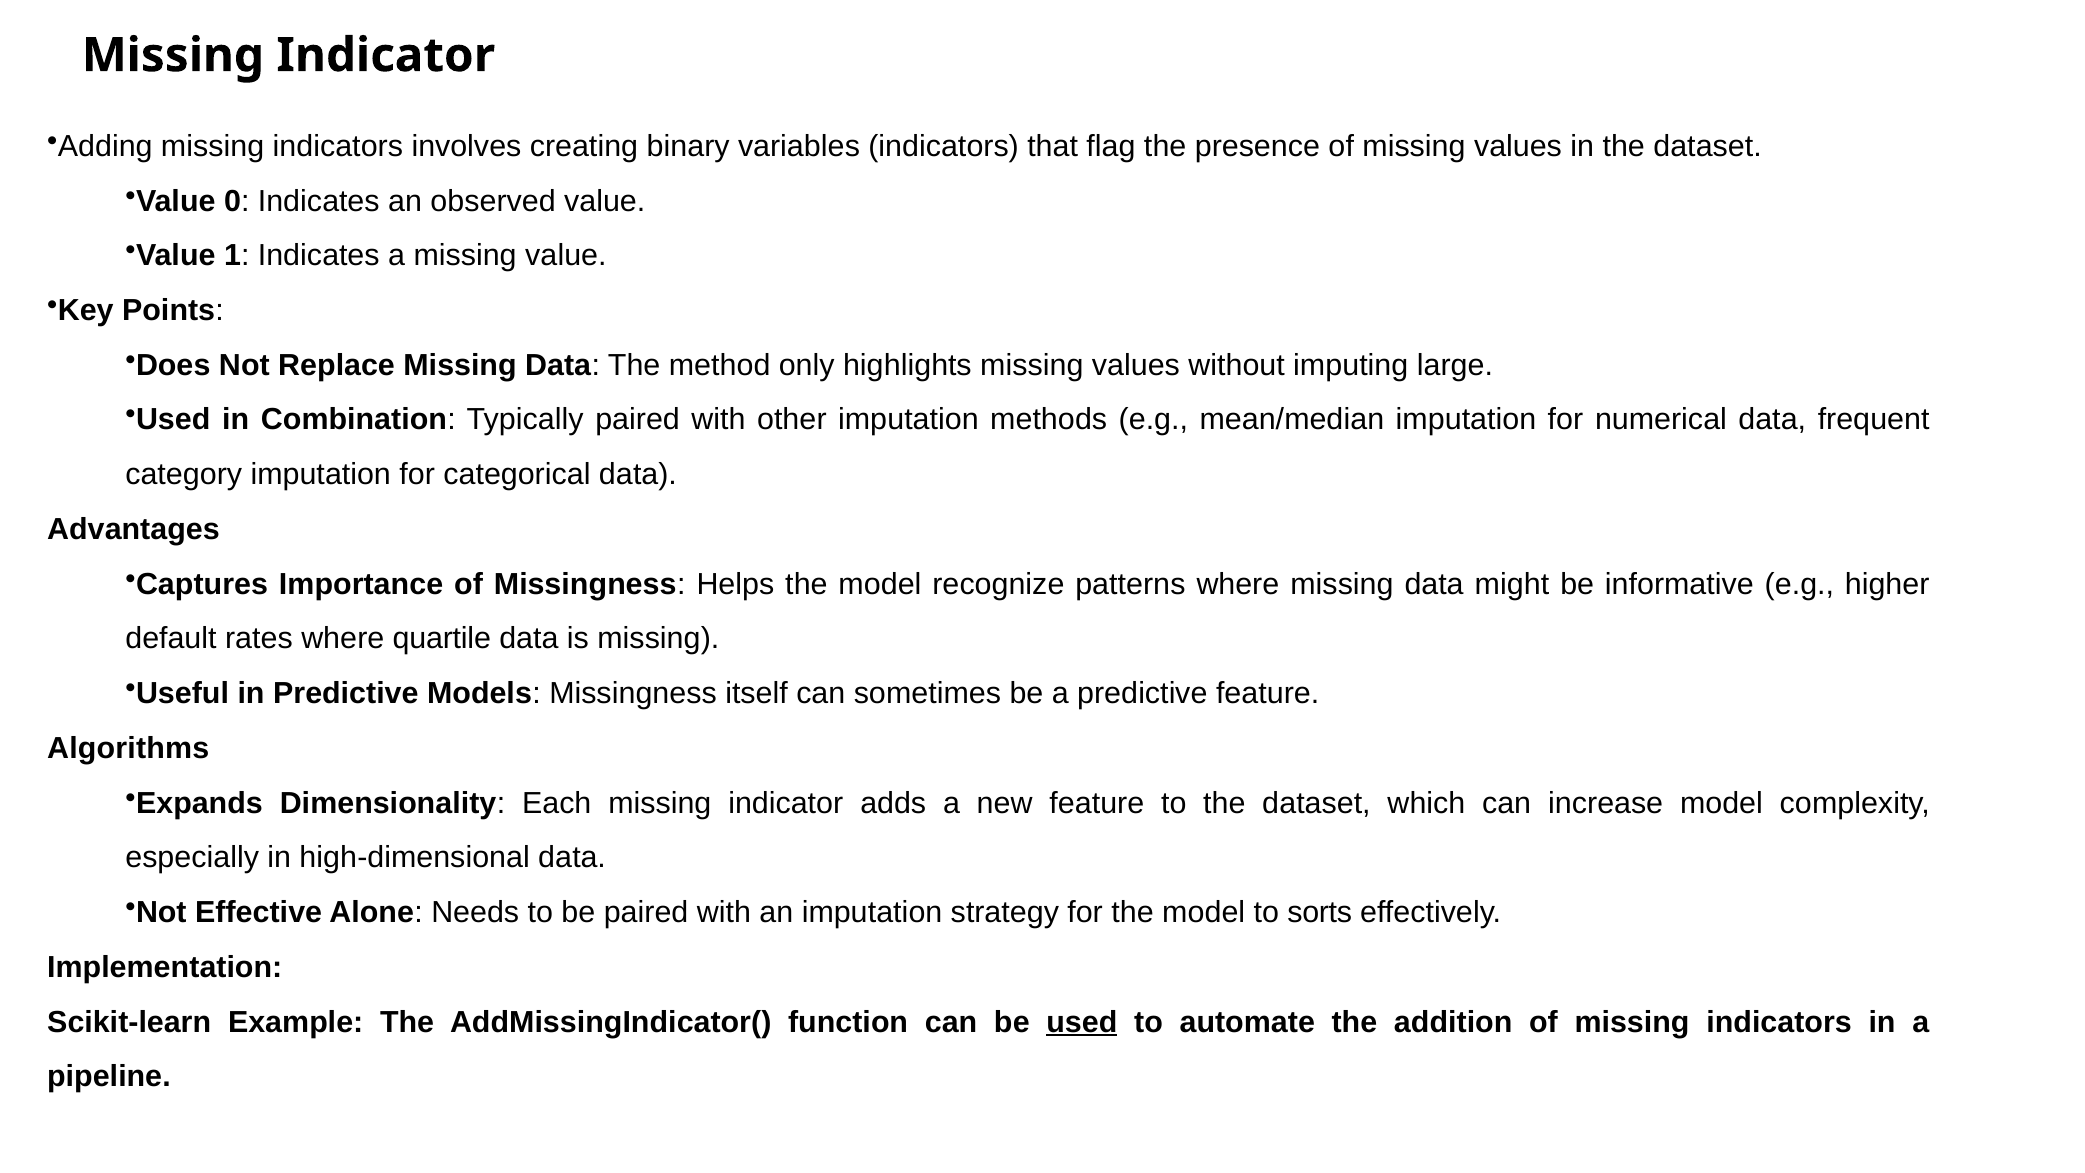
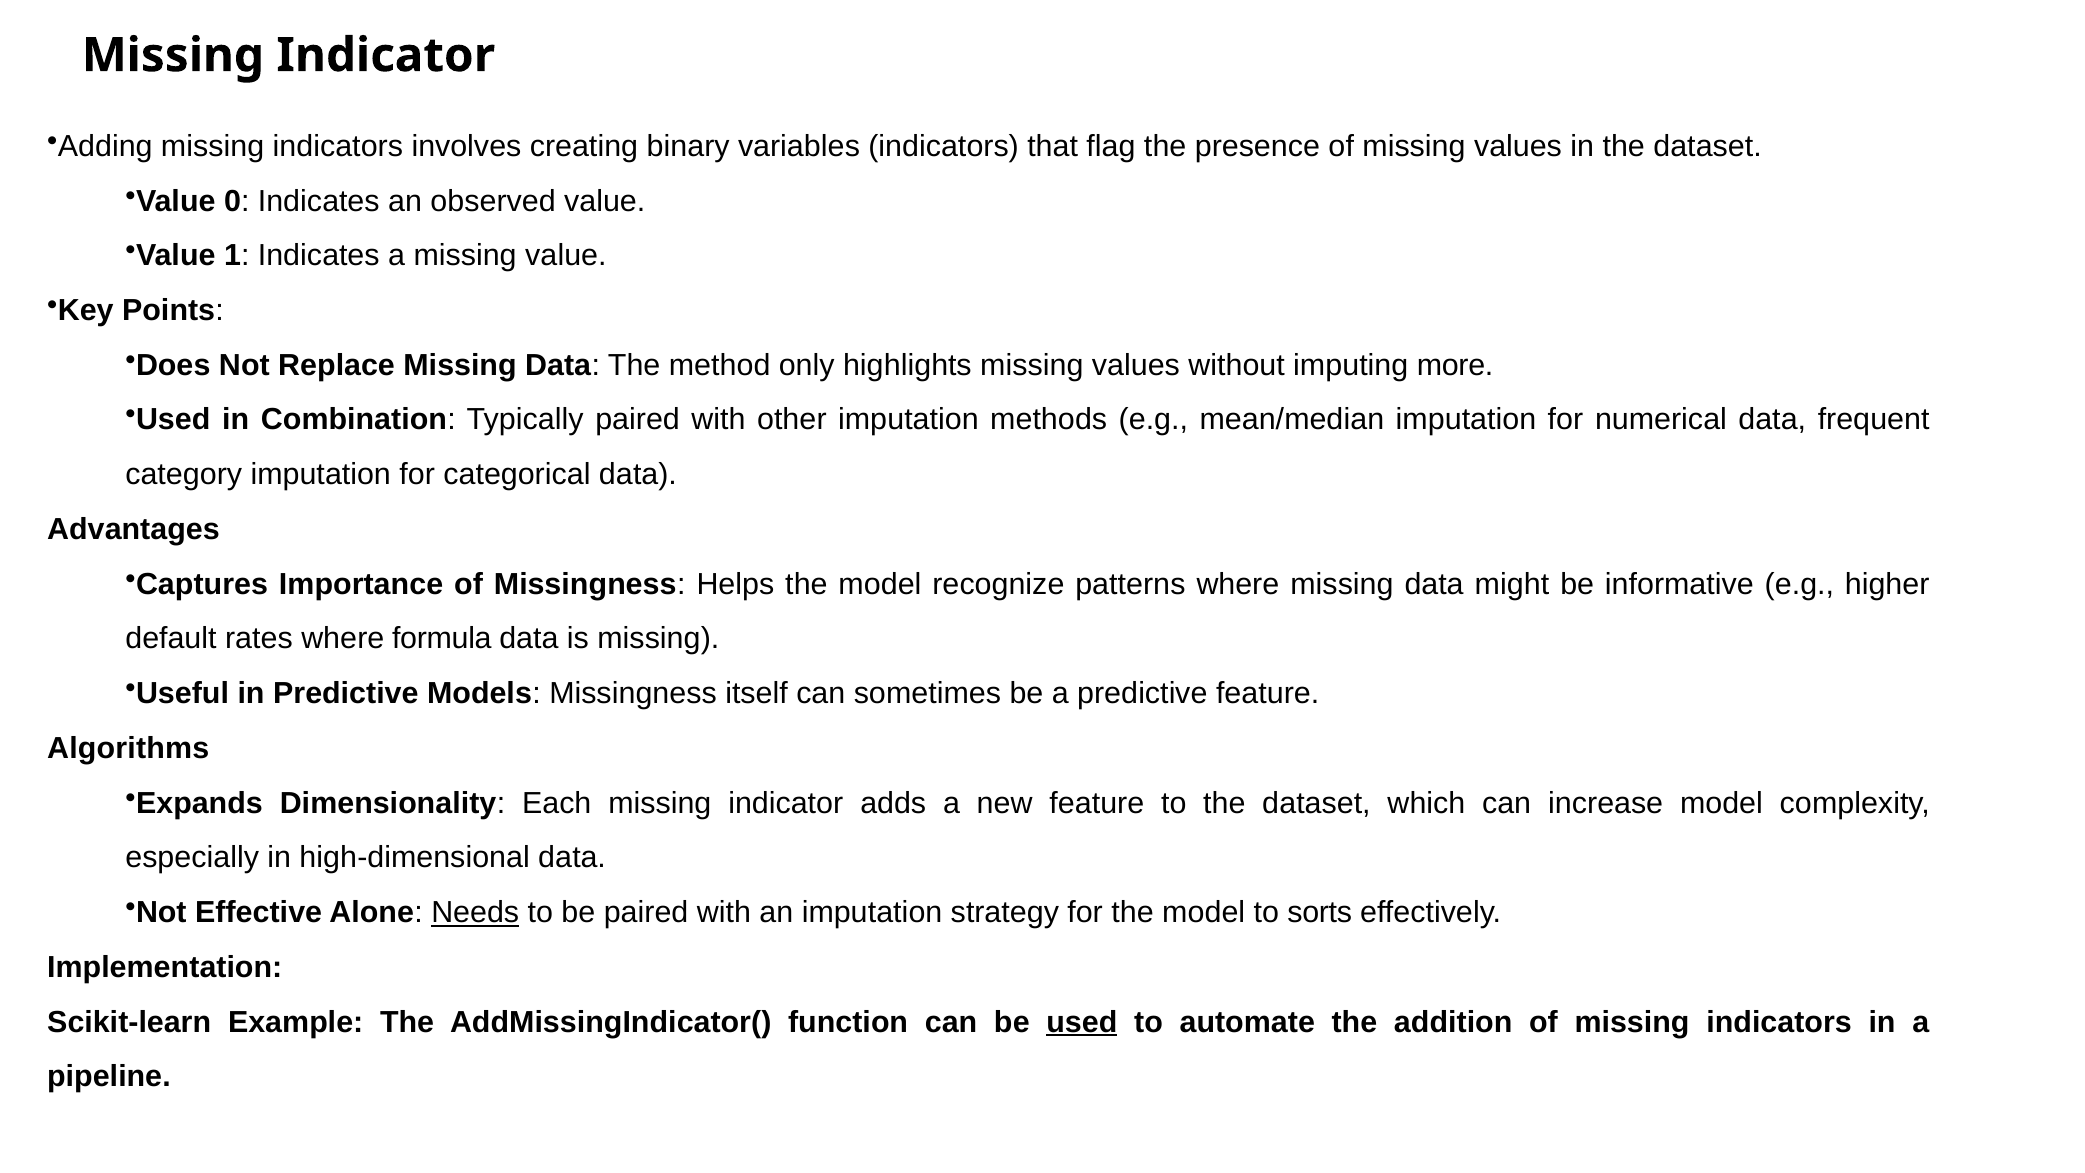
large: large -> more (1455, 365)
quartile: quartile -> formula (442, 639)
Needs underline: none -> present (475, 912)
